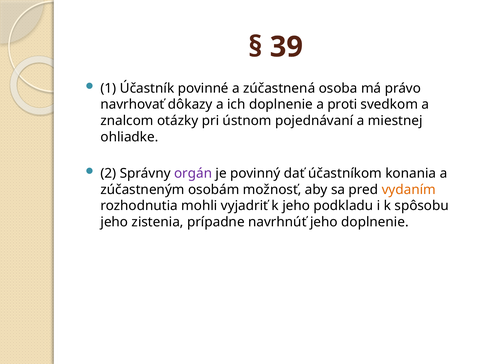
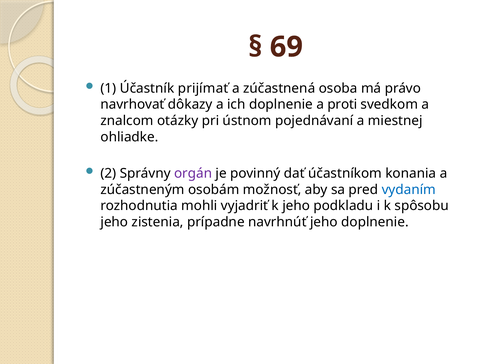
39: 39 -> 69 (286, 47)
povinné: povinné -> prijímať (203, 88)
vydaním colour: orange -> blue (409, 190)
